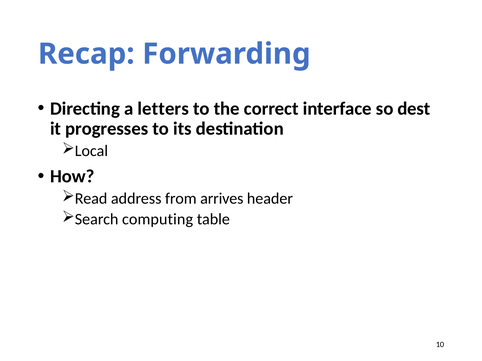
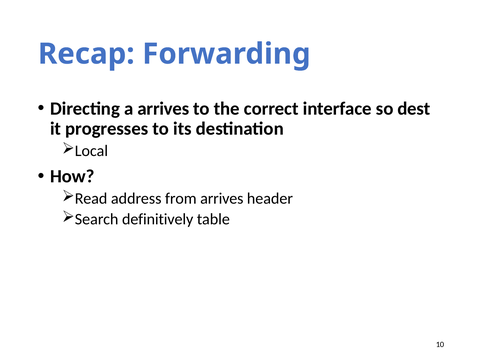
a letters: letters -> arrives (163, 109)
computing: computing -> definitively (158, 219)
